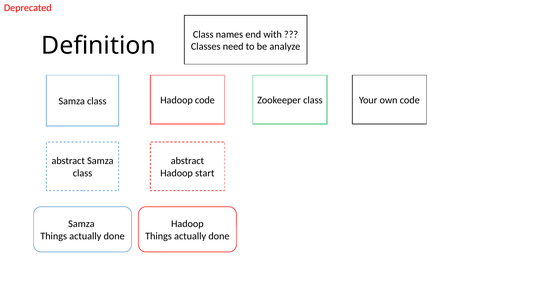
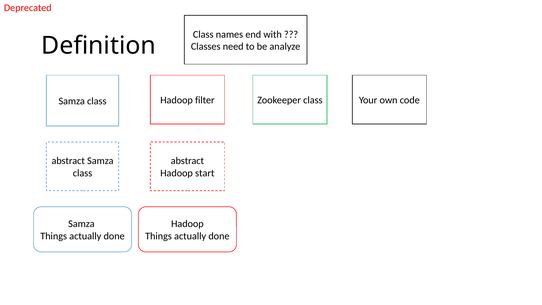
Hadoop code: code -> filter (205, 100)
